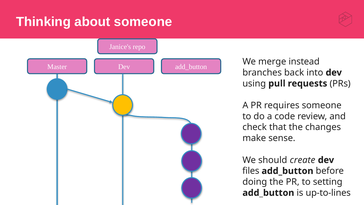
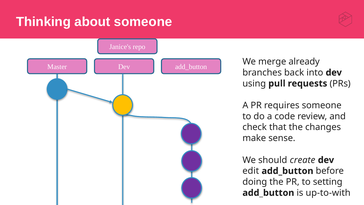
instead: instead -> already (304, 62)
files: files -> edit (251, 171)
up-to-lines: up-to-lines -> up-to-with (328, 193)
